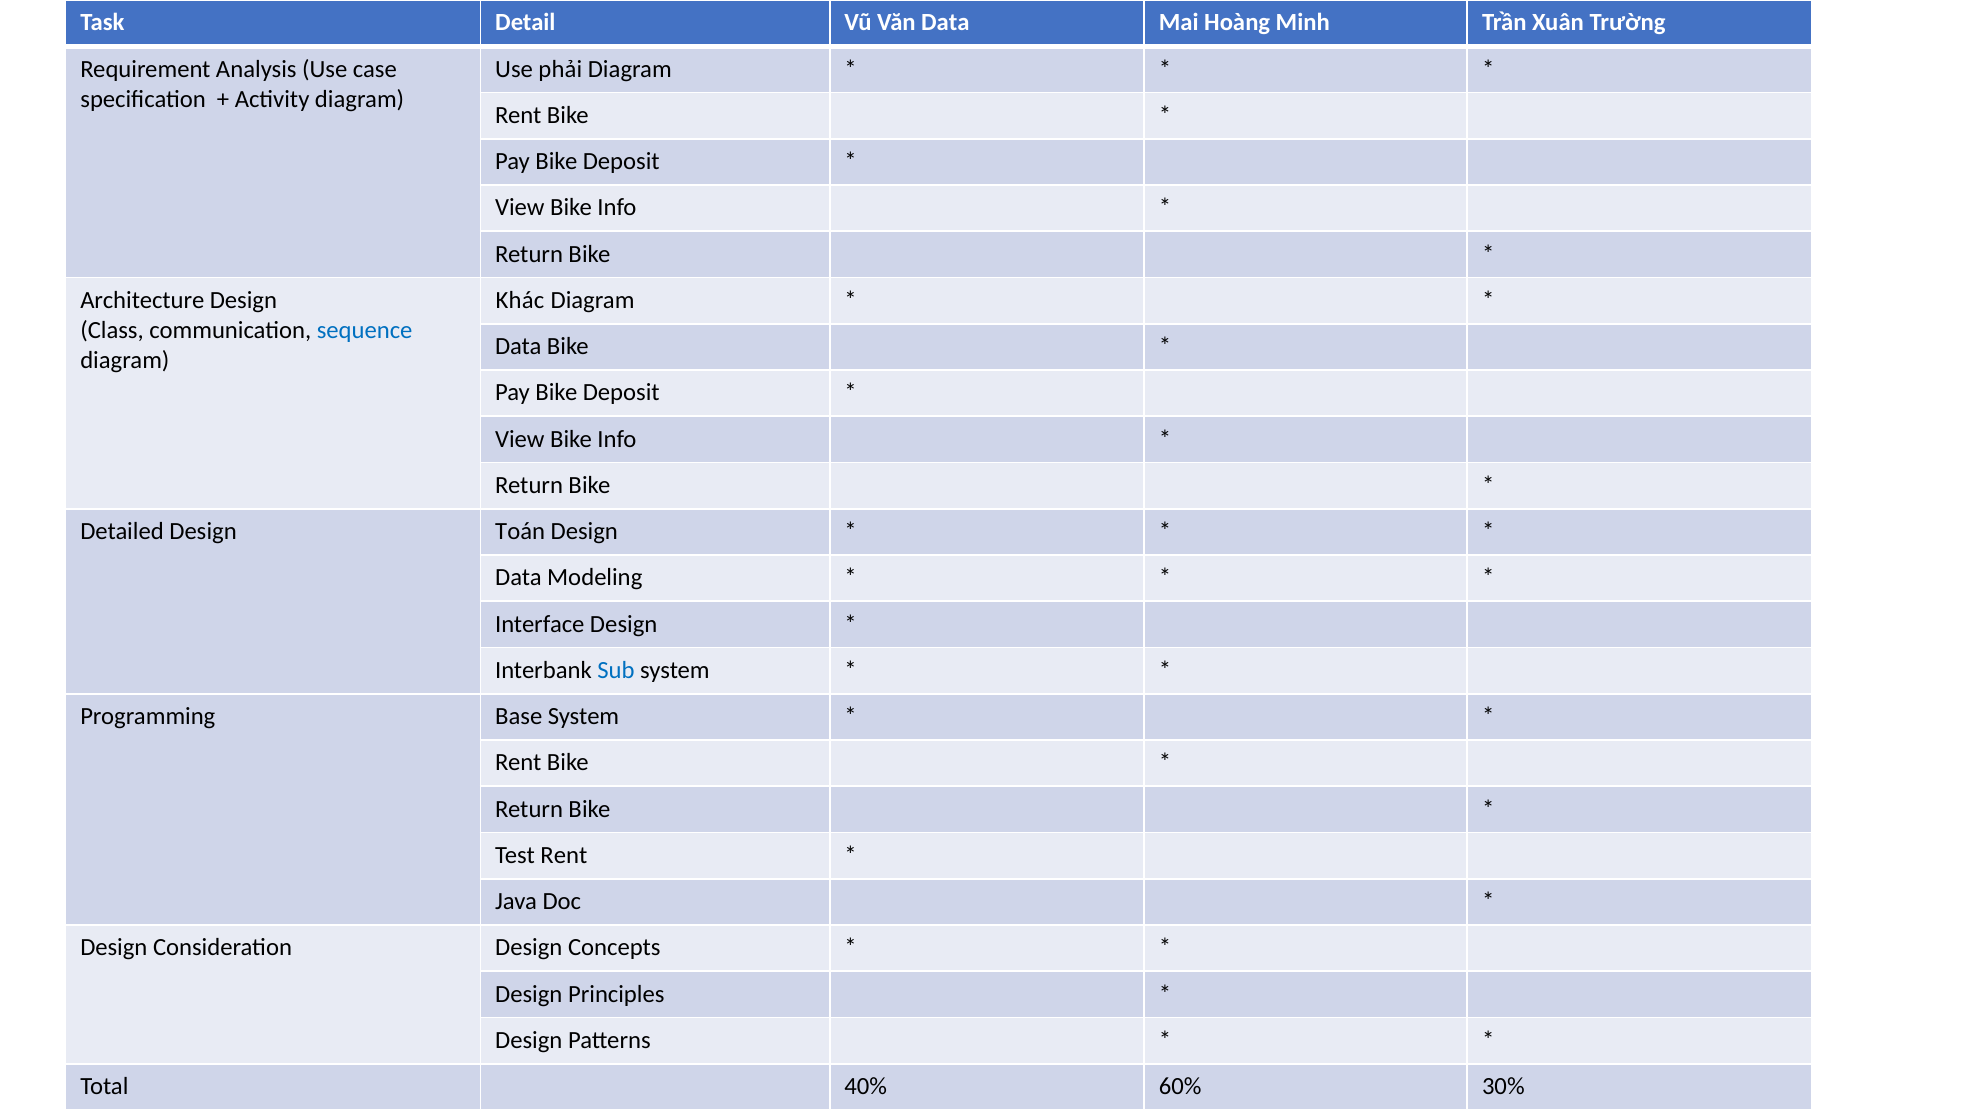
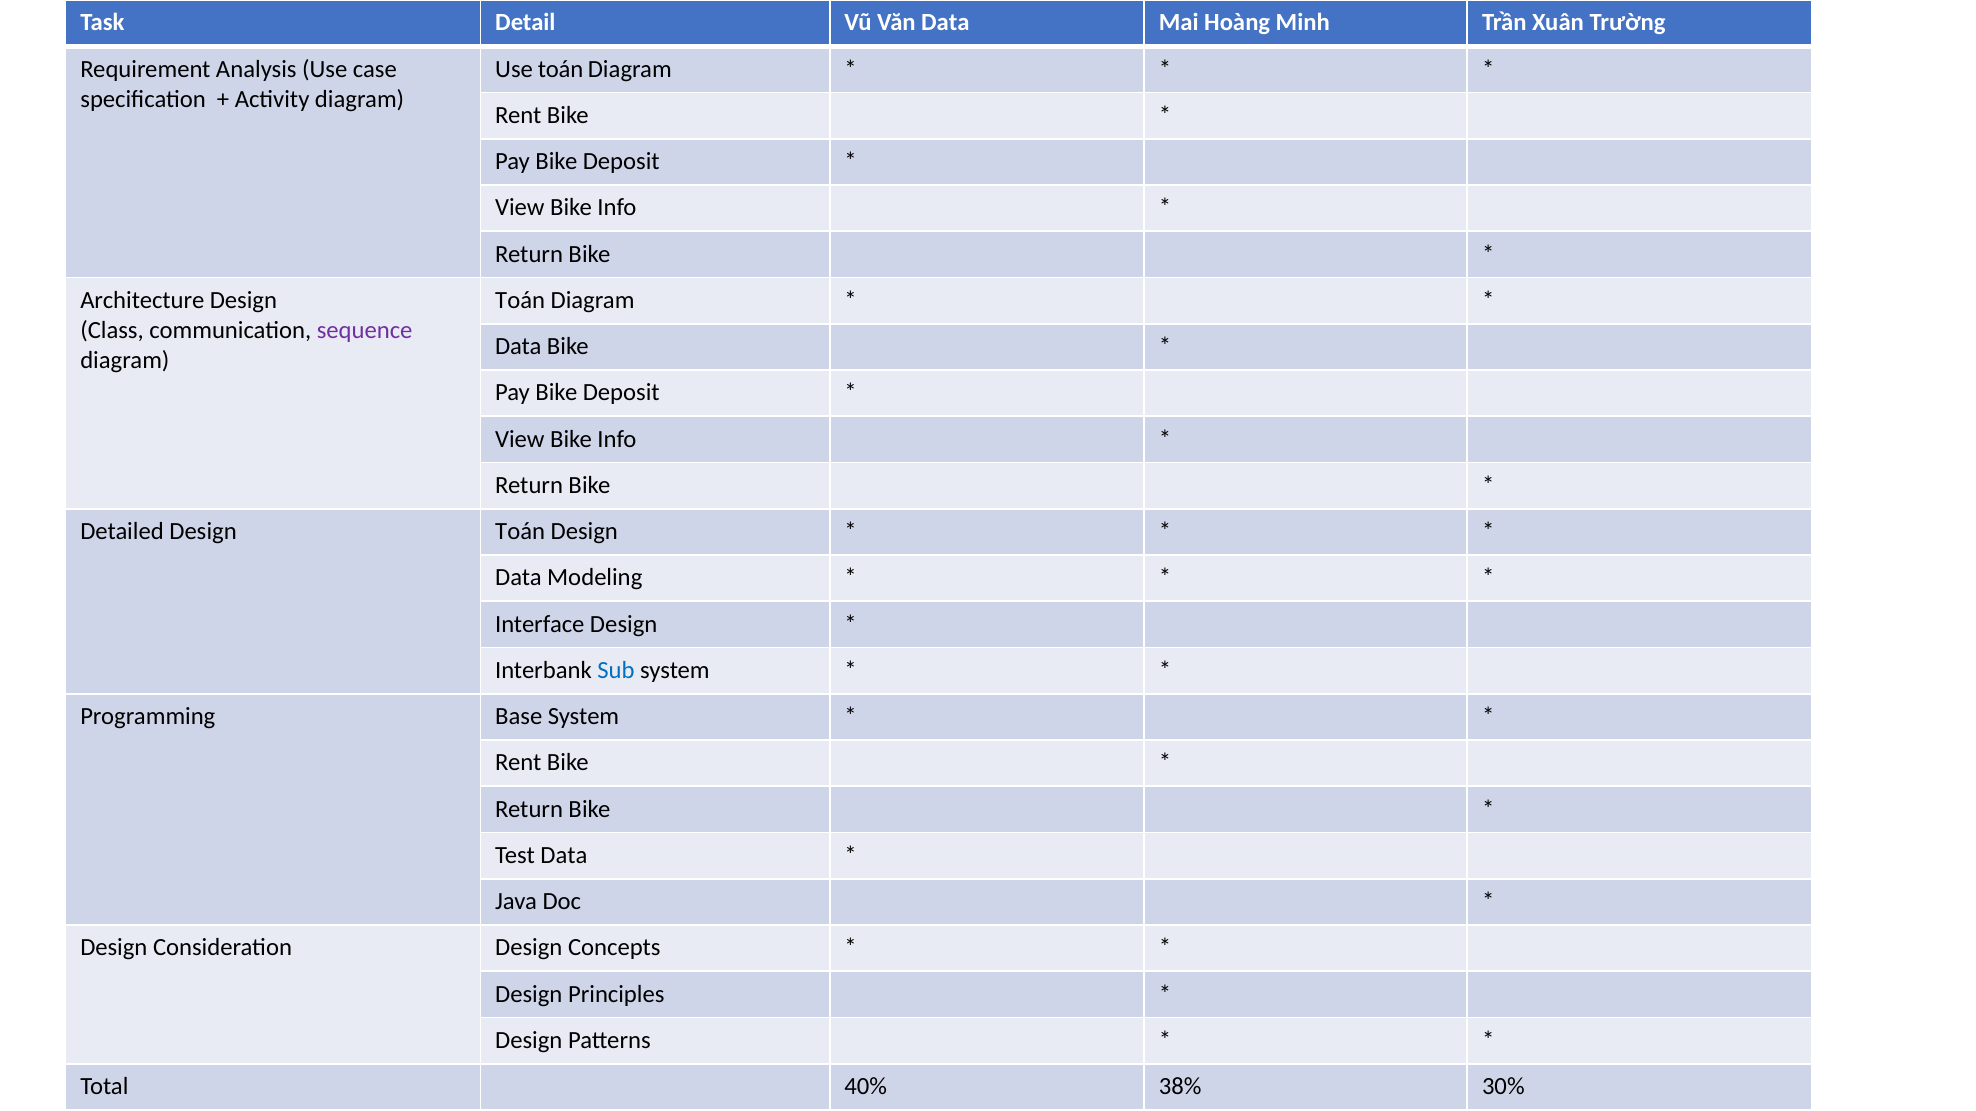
Use phải: phải -> toán (561, 69)
Khác: Khác -> Toán (520, 300)
sequence colour: blue -> purple (365, 330)
Test Rent: Rent -> Data (564, 856)
60%: 60% -> 38% (1180, 1087)
